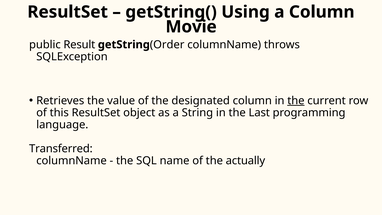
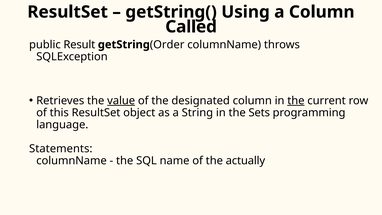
Movie: Movie -> Called (191, 27)
value underline: none -> present (121, 101)
Last: Last -> Sets (259, 113)
Transferred: Transferred -> Statements (61, 149)
